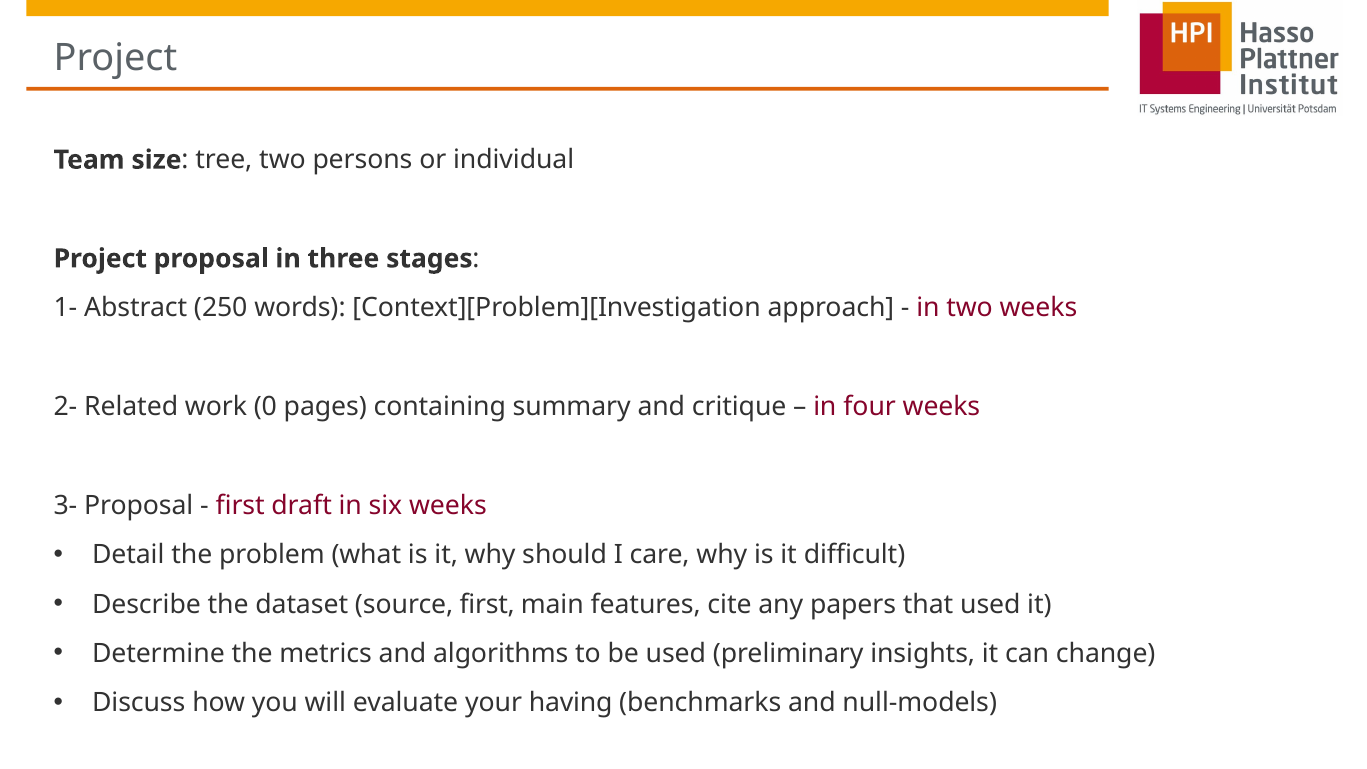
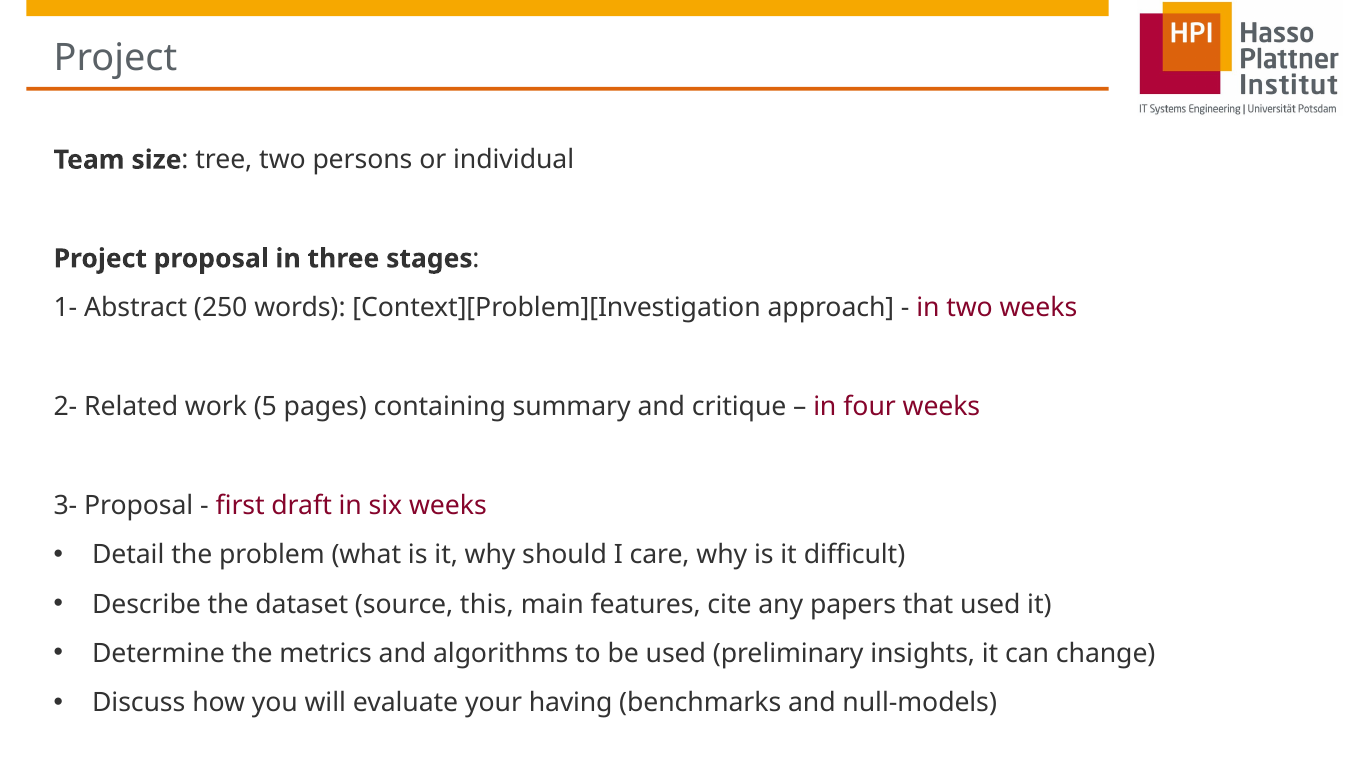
0: 0 -> 5 (265, 407)
source first: first -> this (487, 604)
